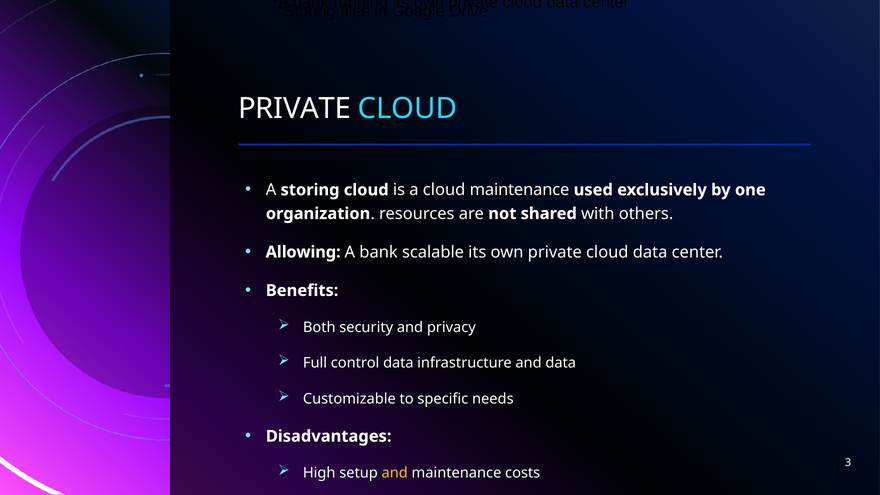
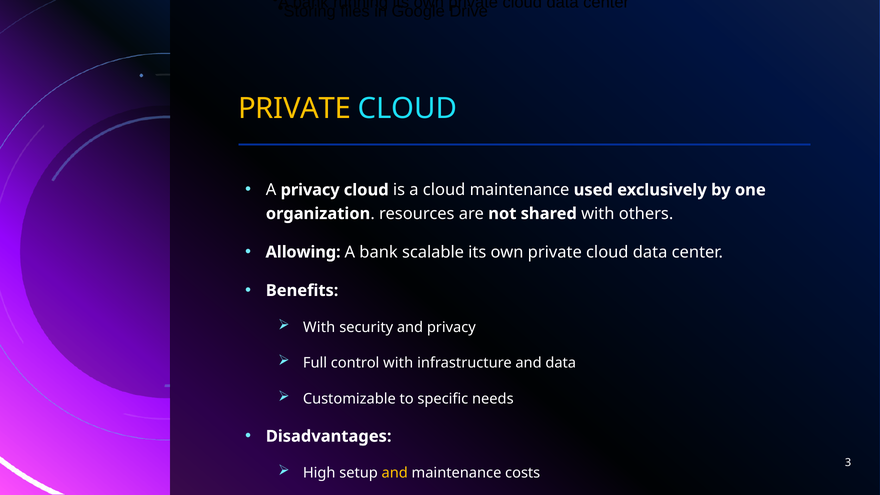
PRIVATE colour: white -> yellow (295, 108)
A storing: storing -> privacy (310, 190)
Both: Both -> With (319, 327)
control data: data -> with (398, 363)
